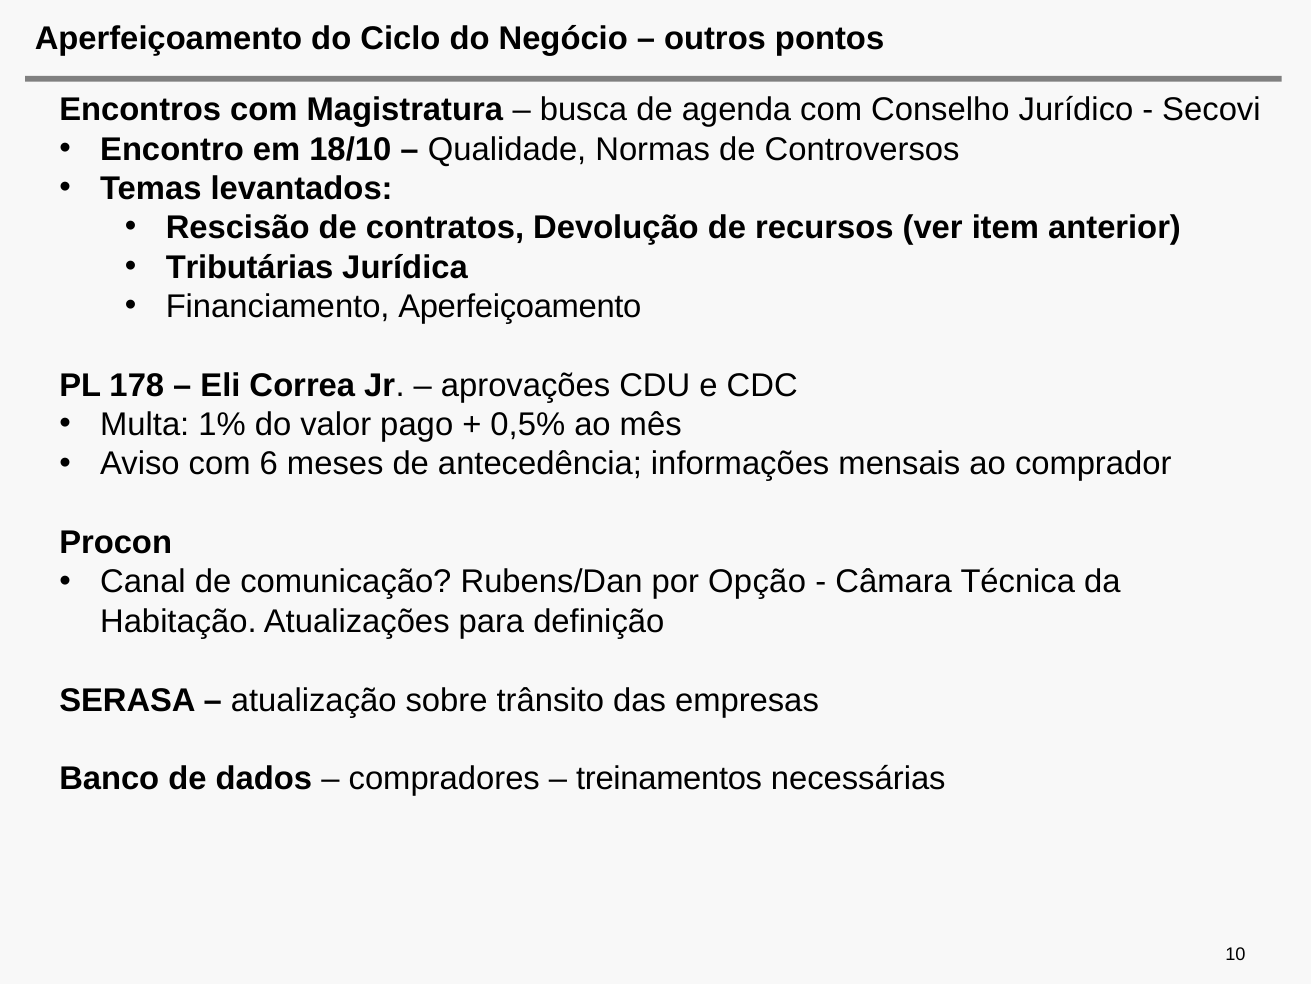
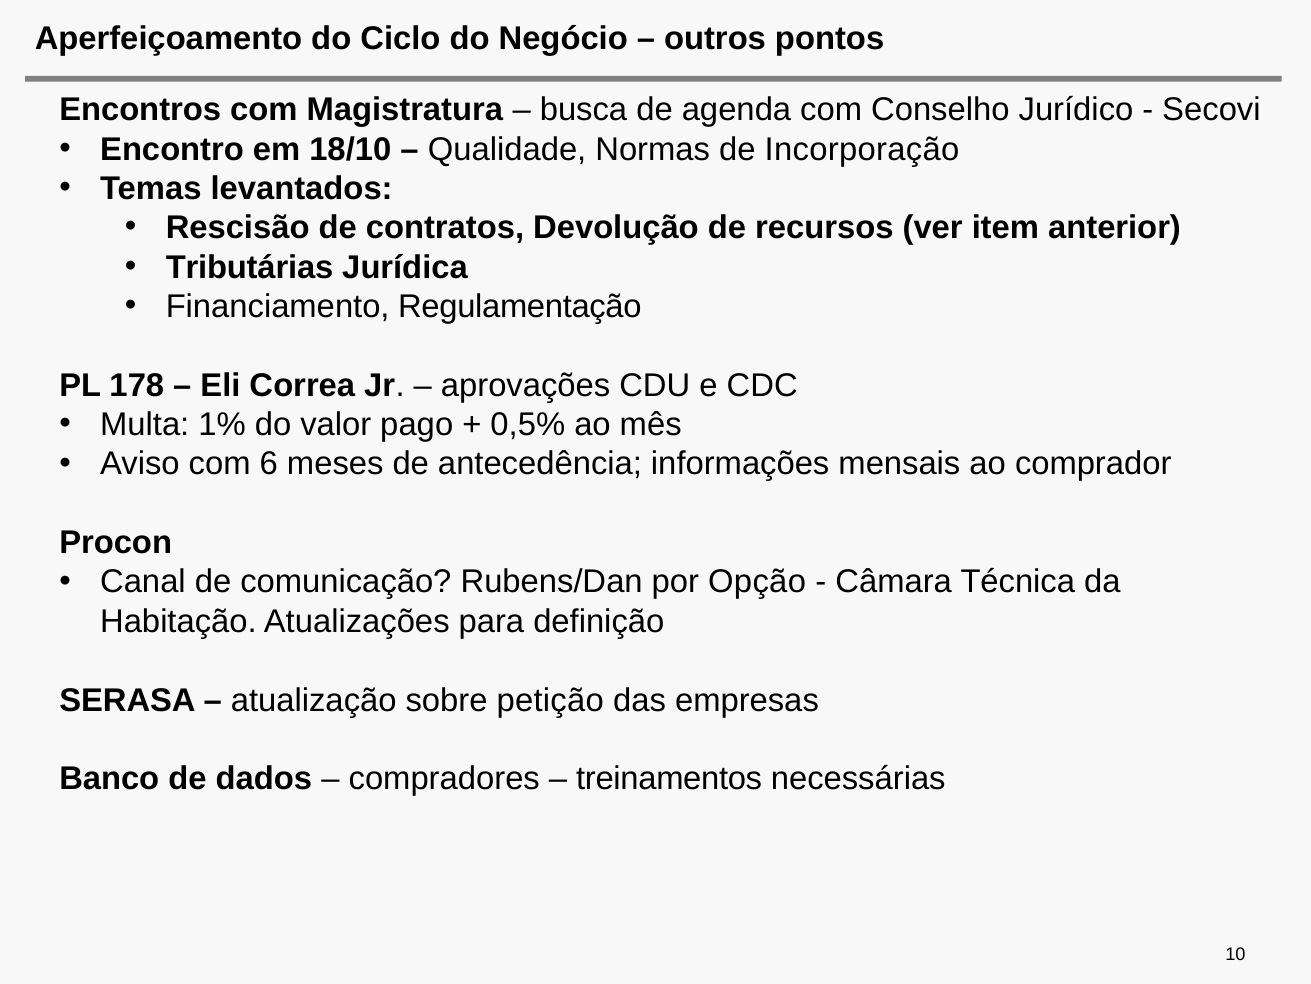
Controversos: Controversos -> Incorporação (862, 149)
Financiamento Aperfeiçoamento: Aperfeiçoamento -> Regulamentação (520, 306)
trânsito: trânsito -> petição (550, 700)
